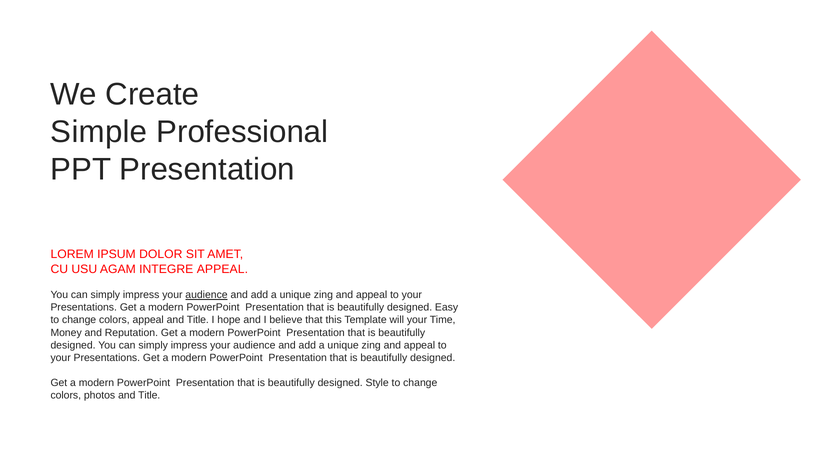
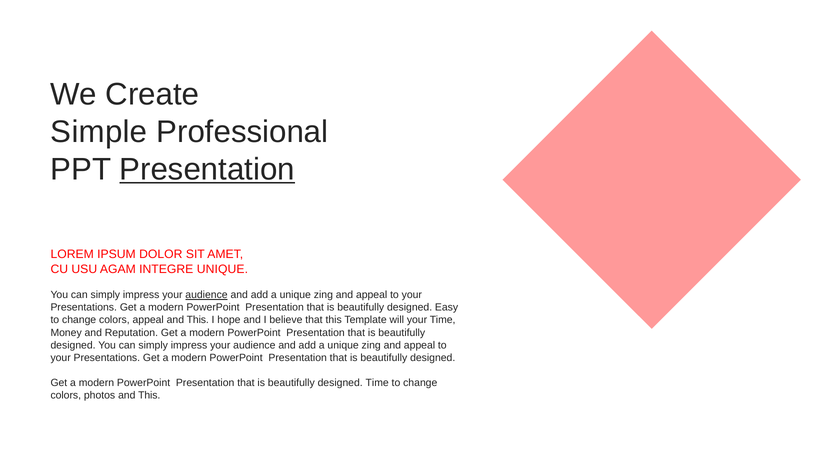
Presentation underline: none -> present (207, 169)
INTEGRE APPEAL: APPEAL -> UNIQUE (222, 269)
Title: Title -> This (198, 320)
designed Style: Style -> Time (377, 383)
photos and Title: Title -> This (149, 395)
